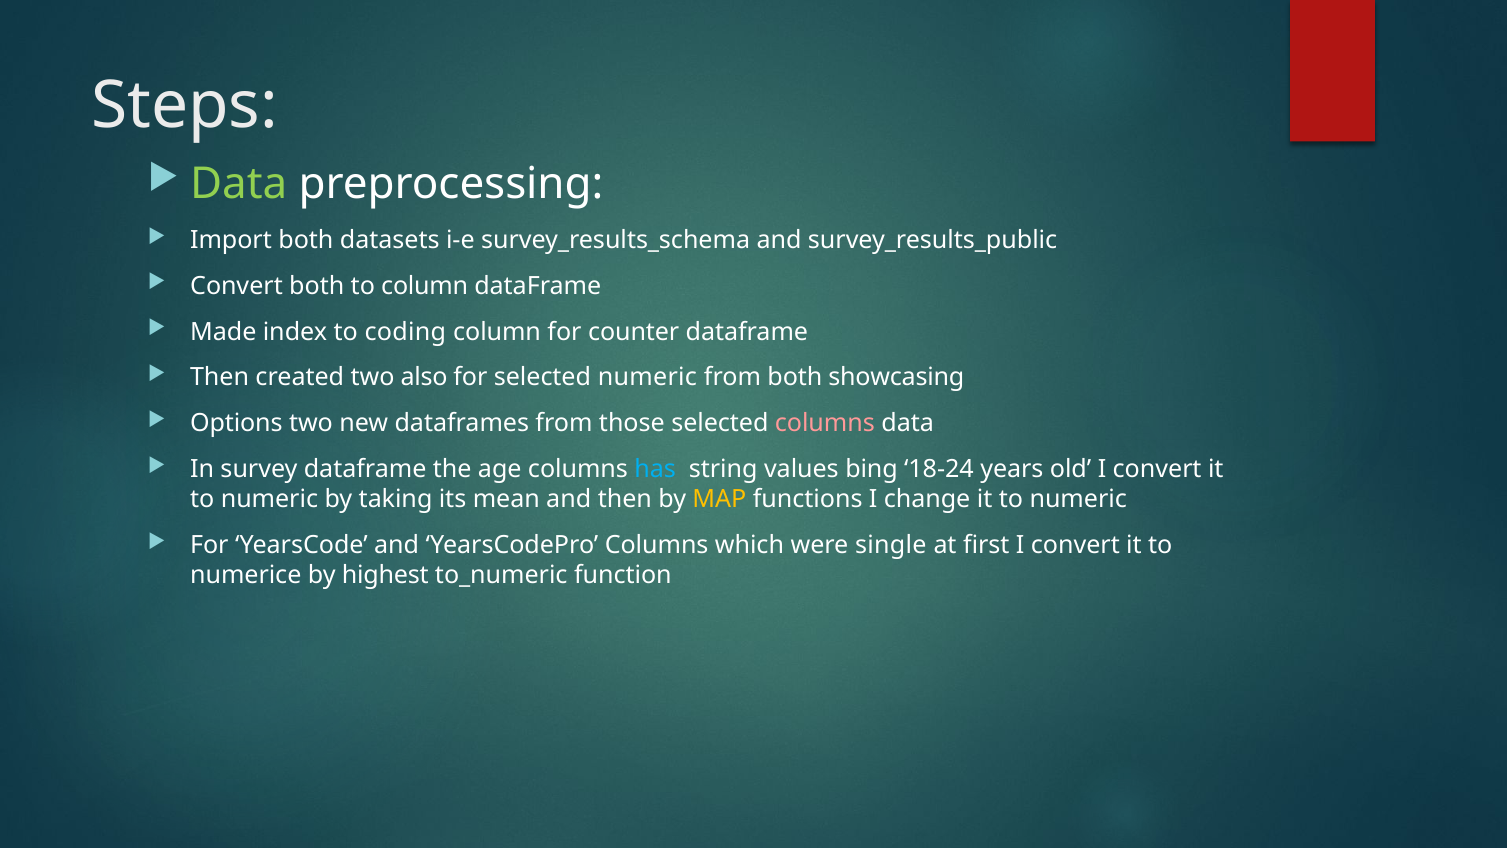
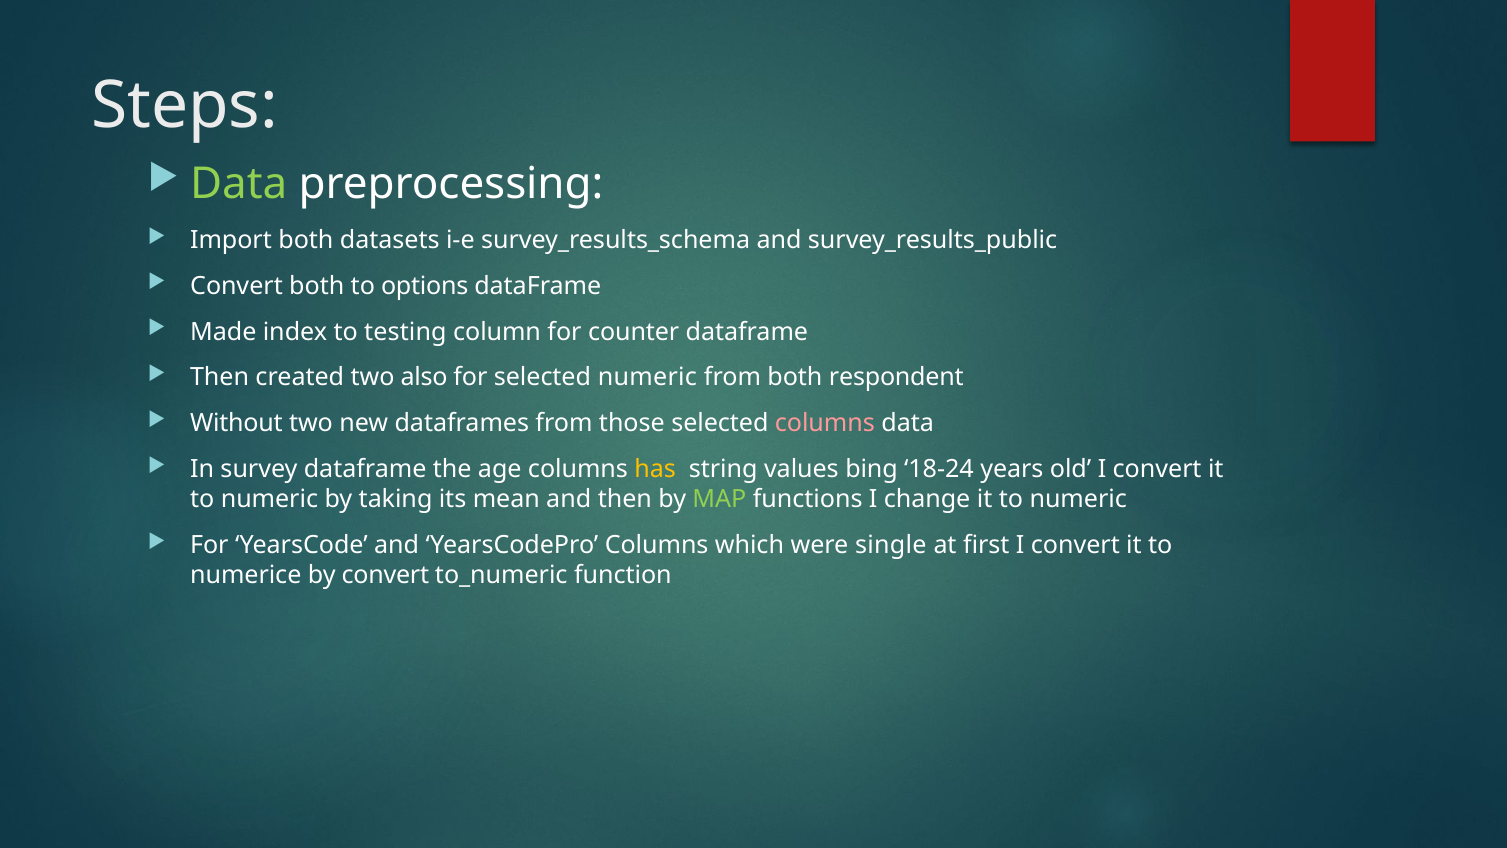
to column: column -> options (425, 286)
coding: coding -> testing (405, 332)
showcasing: showcasing -> respondent (896, 378)
Options: Options -> Without (236, 423)
has colour: light blue -> yellow (655, 469)
MAP colour: yellow -> light green (719, 499)
by highest: highest -> convert (385, 575)
